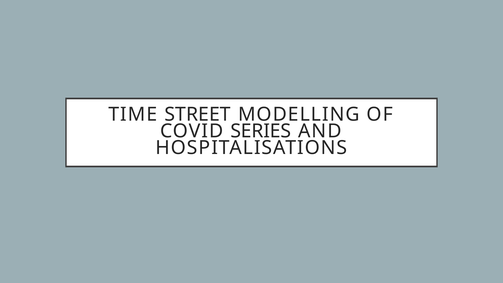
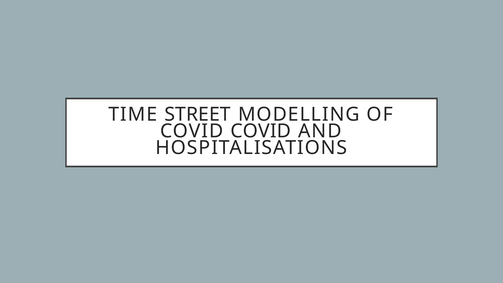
COVID SERIES: SERIES -> COVID (261, 131)
